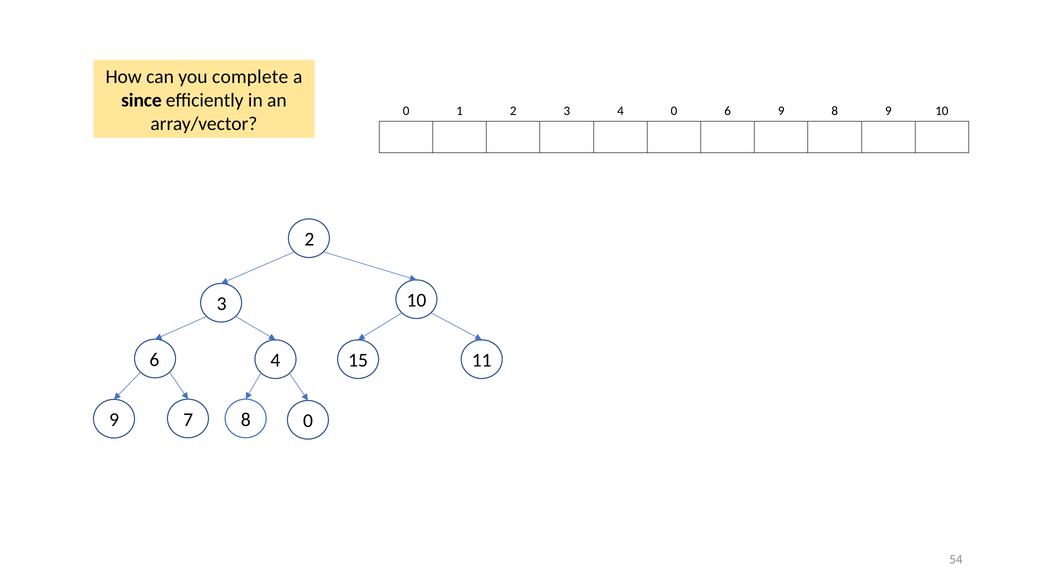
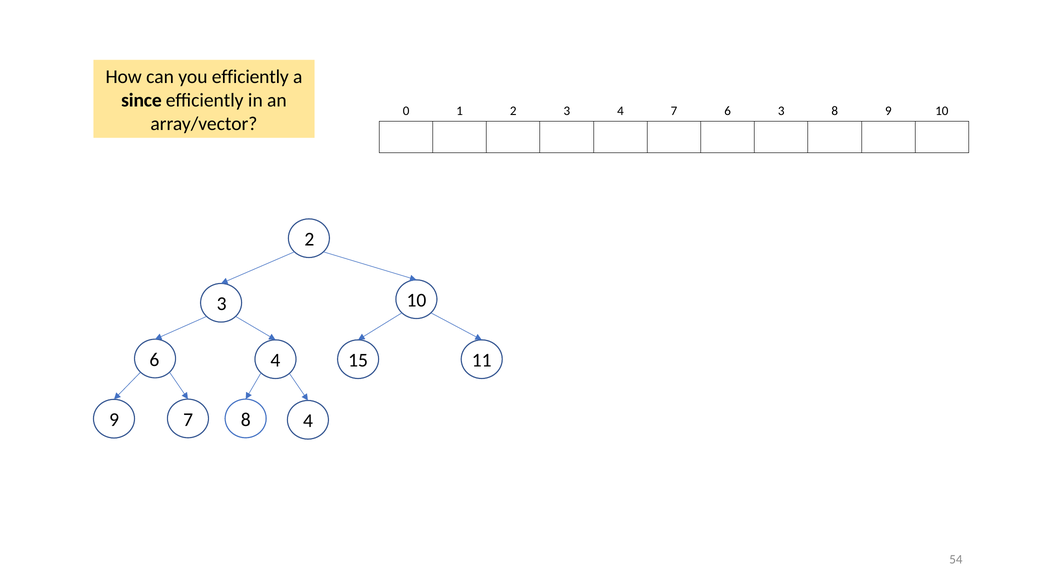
you complete: complete -> efficiently (250, 77)
2 0: 0 -> 7 (674, 111)
6 9: 9 -> 3 (781, 111)
8 0: 0 -> 4 (308, 421)
